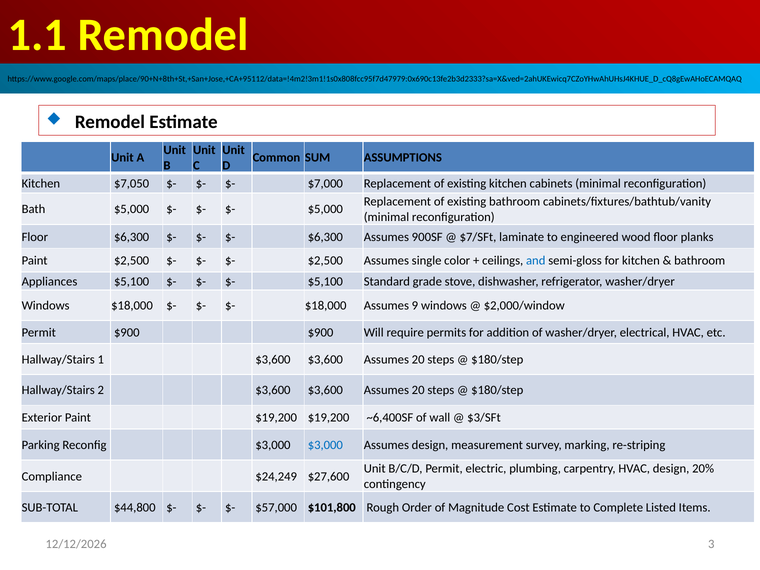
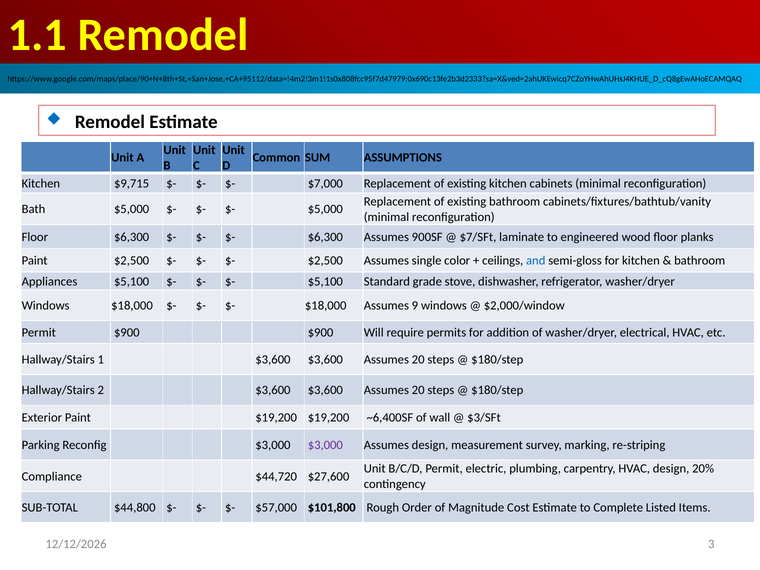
$7,050: $7,050 -> $9,715 (132, 183)
$3,000 colour: blue -> purple (325, 445)
$24,249: $24,249 -> $44,720 (276, 476)
